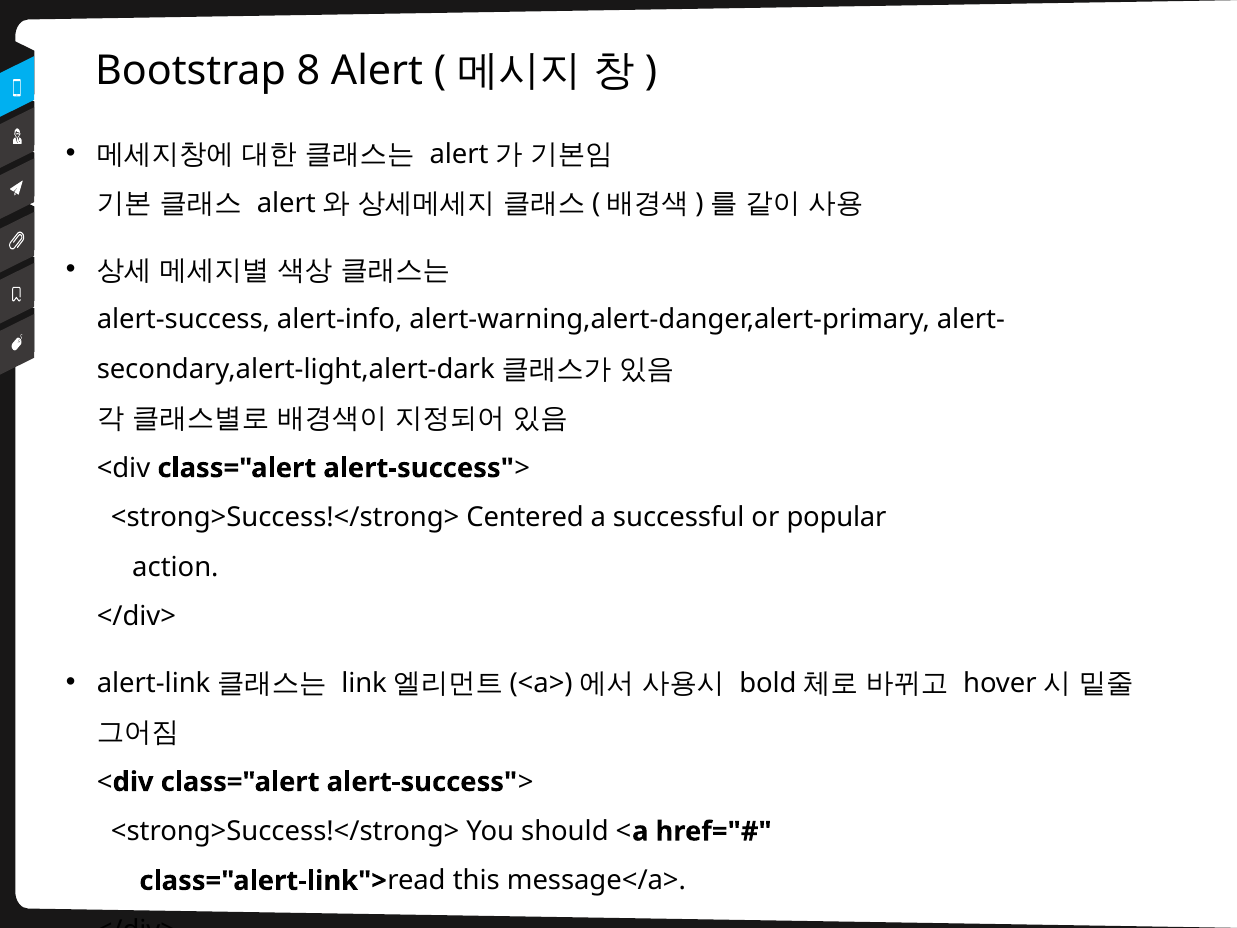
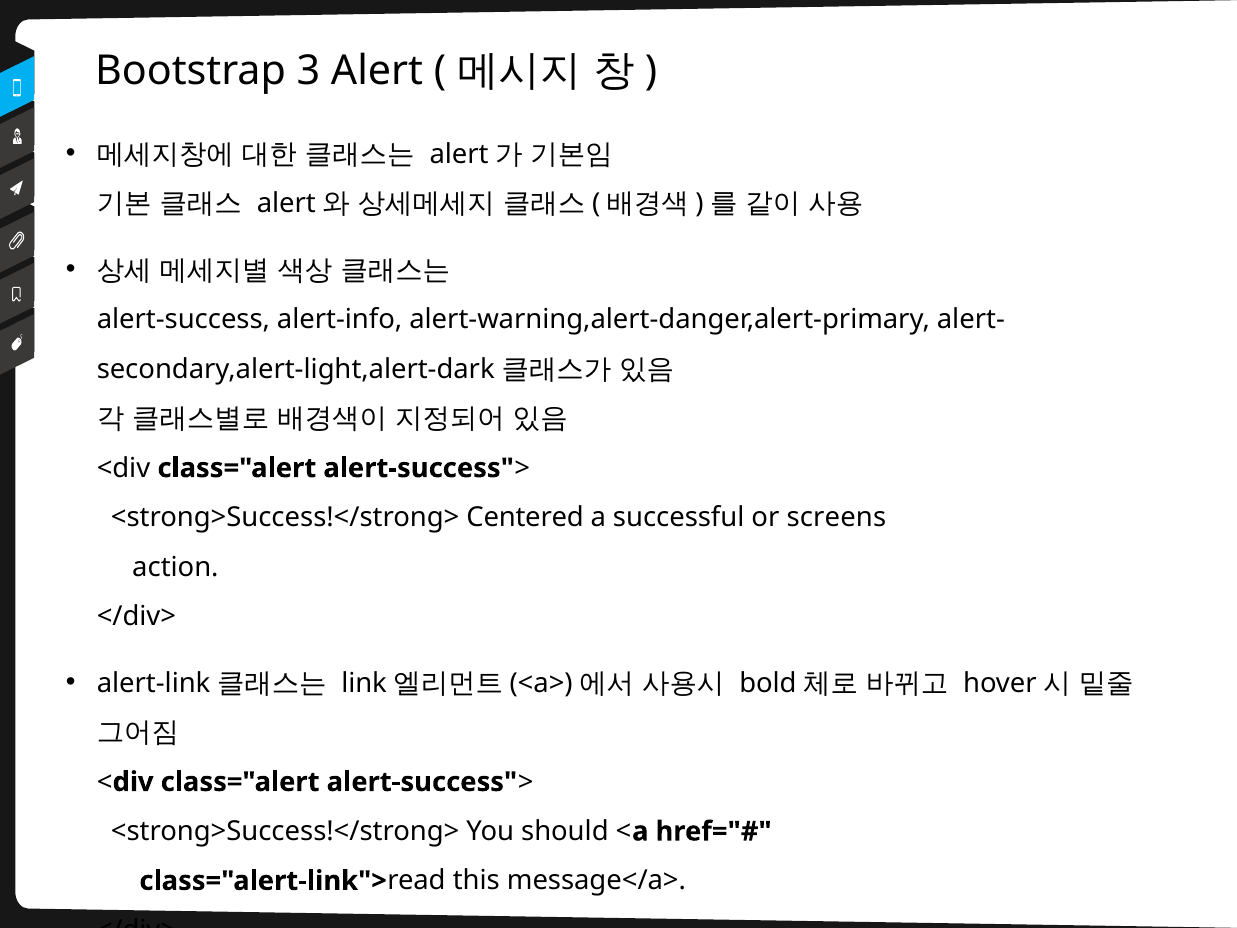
8: 8 -> 3 (309, 71)
popular: popular -> screens (836, 517)
